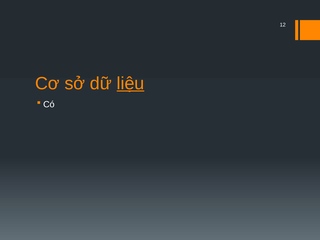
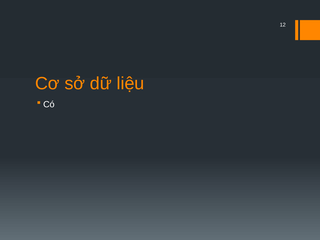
liệu underline: present -> none (130, 83)
